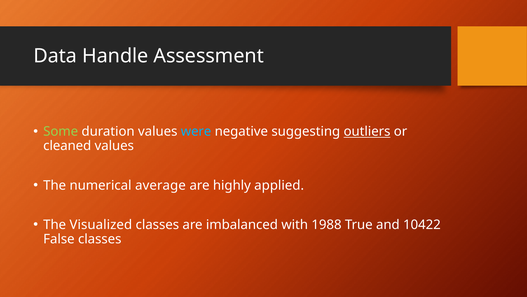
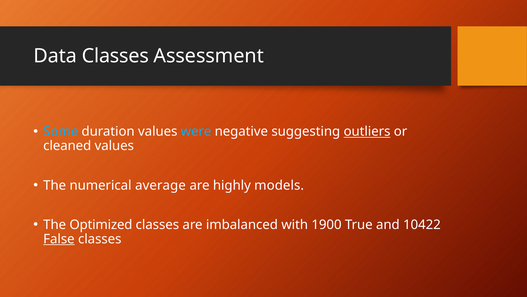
Data Handle: Handle -> Classes (115, 56)
Some colour: light green -> light blue (61, 131)
applied: applied -> models (279, 185)
Visualized: Visualized -> Optimized (101, 224)
1988: 1988 -> 1900 (326, 224)
False underline: none -> present (59, 239)
